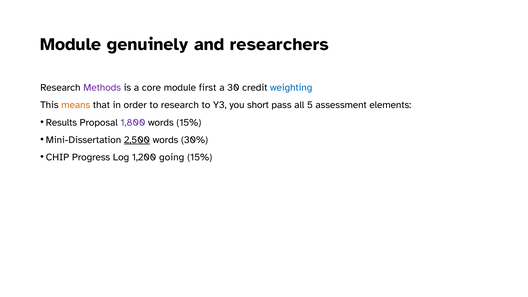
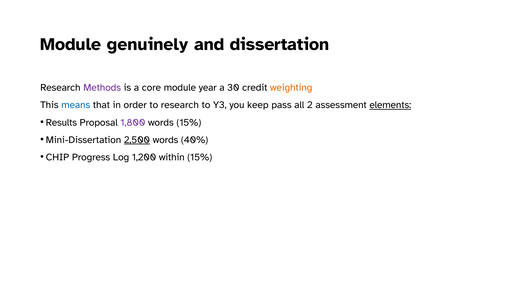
researchers: researchers -> dissertation (279, 44)
first: first -> year (208, 88)
weighting colour: blue -> orange (291, 88)
means colour: orange -> blue (76, 105)
short: short -> keep (258, 105)
5: 5 -> 2 (310, 105)
elements underline: none -> present (390, 105)
30%: 30% -> 40% (195, 140)
going: going -> within (172, 157)
